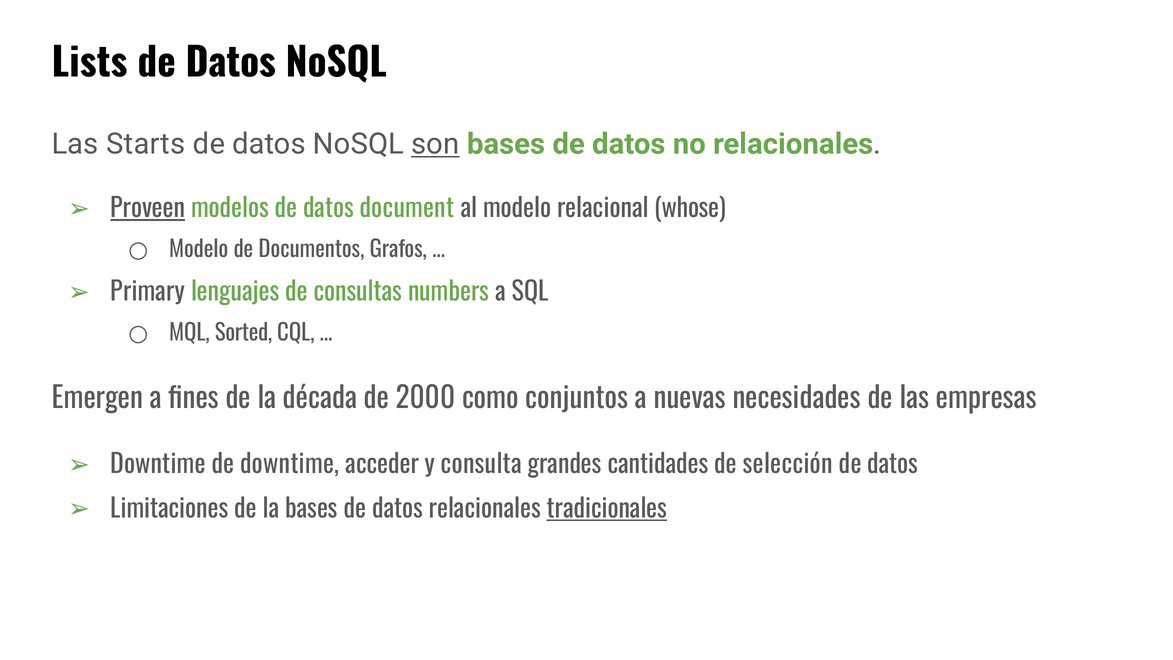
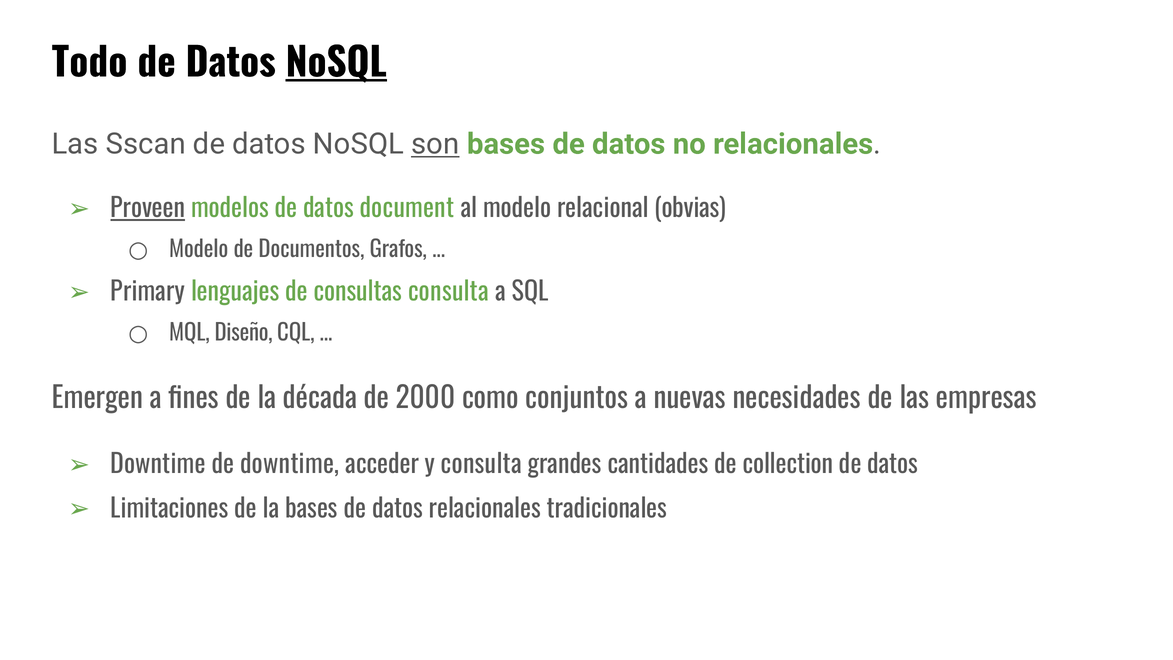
Lists: Lists -> Todo (90, 64)
NoSQL underline: none -> present (336, 64)
Starts: Starts -> Sscan (146, 144)
whose: whose -> obvias (690, 209)
consultas numbers: numbers -> consulta (448, 292)
Sorted: Sorted -> Diseño (244, 333)
selección: selección -> collection (788, 465)
tradicionales underline: present -> none (607, 509)
